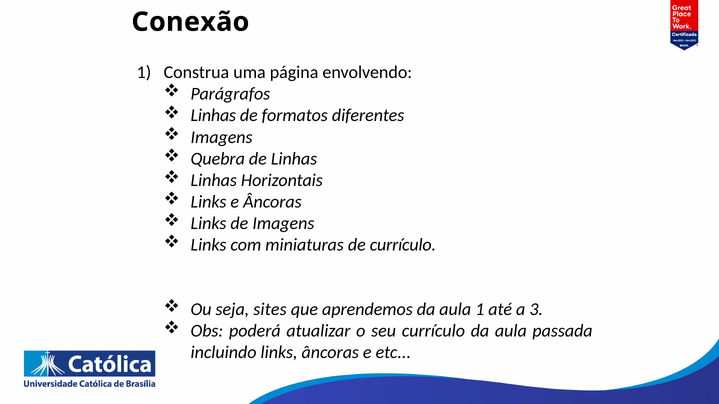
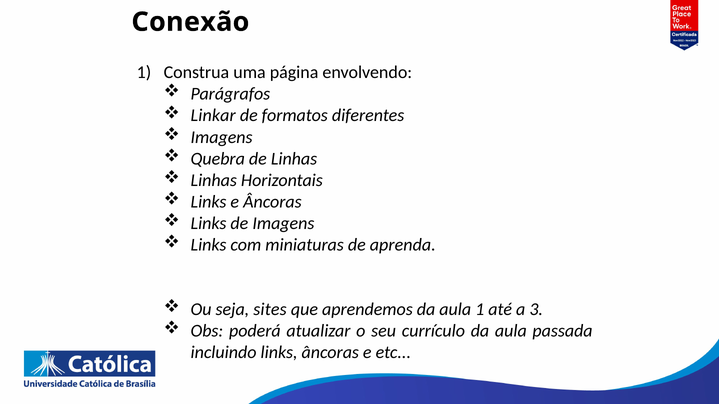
Linhas: Linhas -> Linkar (213, 116)
de currículo: currículo -> aprenda (403, 245)
